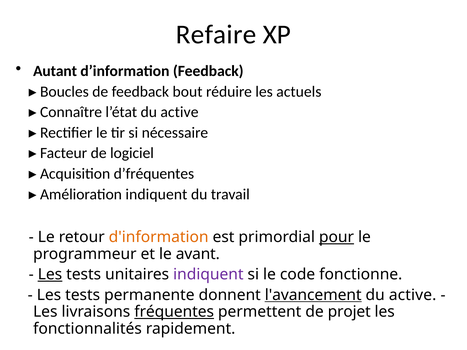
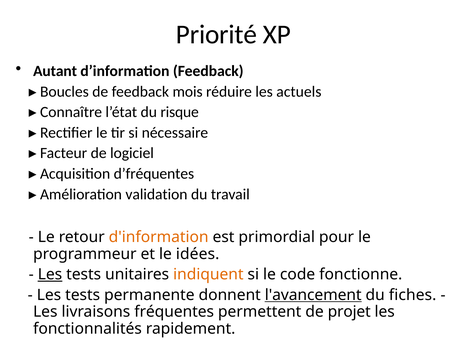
Refaire: Refaire -> Priorité (216, 35)
bout: bout -> mois (188, 92)
l’état du active: active -> risque (180, 112)
indiquent: indiquent -> validation (156, 194)
pour underline: present -> none (336, 237)
avant: avant -> idées (198, 254)
indiquent colour: purple -> orange (208, 275)
active: active -> fiches (413, 295)
fréquentes underline: present -> none (174, 312)
